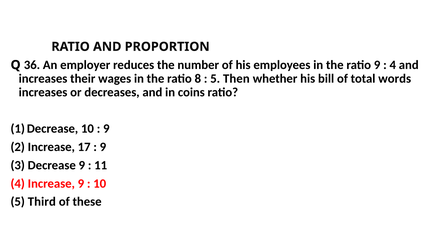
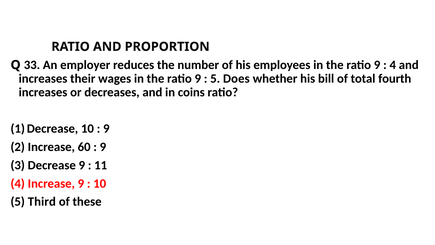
36: 36 -> 33 (32, 65)
8: 8 -> 9 (198, 79)
Then: Then -> Does (236, 79)
words: words -> fourth (395, 79)
17: 17 -> 60 (84, 147)
